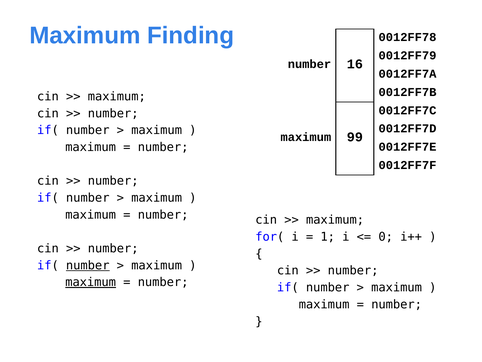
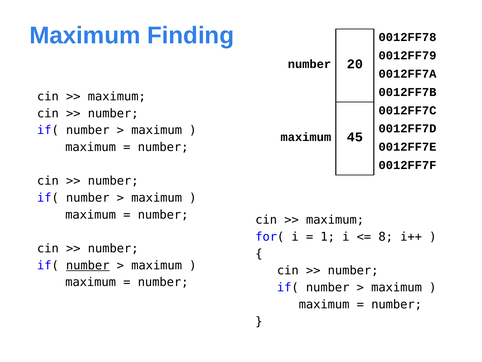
16: 16 -> 20 (355, 64)
99: 99 -> 45 (355, 137)
0: 0 -> 8 (386, 237)
maximum underline: present -> none (91, 282)
